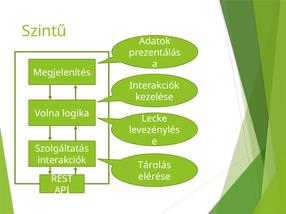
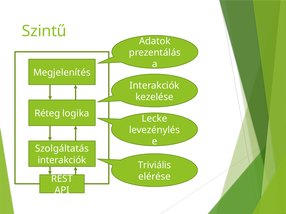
Volna: Volna -> Réteg (47, 114)
Tárolás: Tárolás -> Triviális (155, 166)
